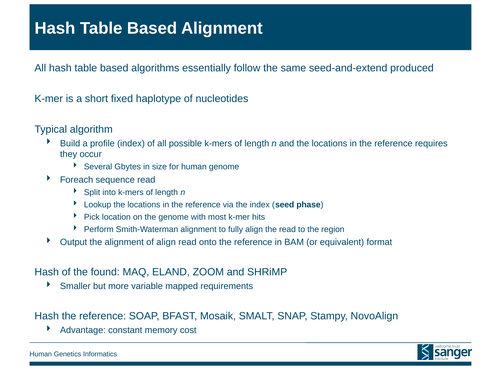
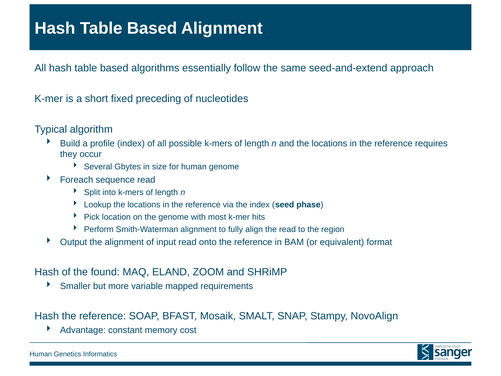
produced: produced -> approach (412, 68)
haplotype: haplotype -> preceding (159, 99)
of align: align -> input (166, 242)
